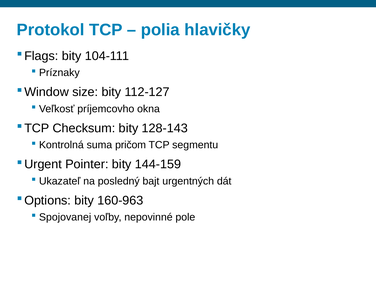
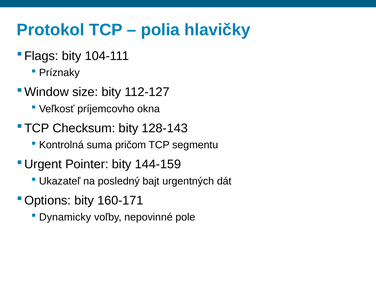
160-963: 160-963 -> 160-171 (120, 200)
Spojovanej: Spojovanej -> Dynamicky (65, 217)
